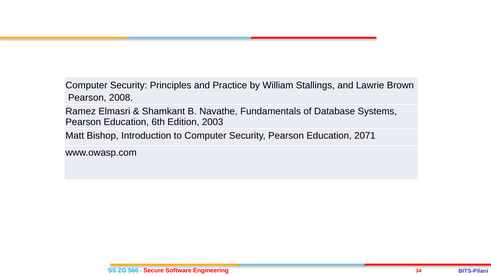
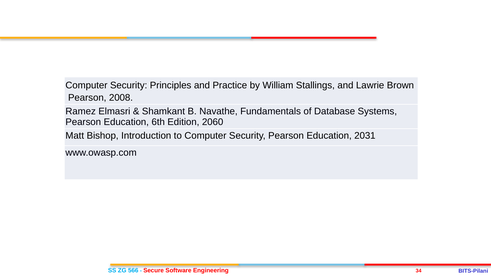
2003: 2003 -> 2060 (213, 122)
2071: 2071 -> 2031 (365, 136)
